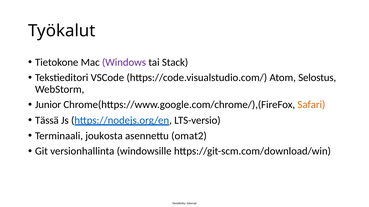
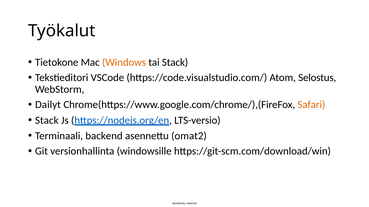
Windows colour: purple -> orange (124, 62)
Junior: Junior -> Dailyt (48, 105)
Tässä: Tässä -> Stack (47, 121)
joukosta: joukosta -> backend (104, 136)
